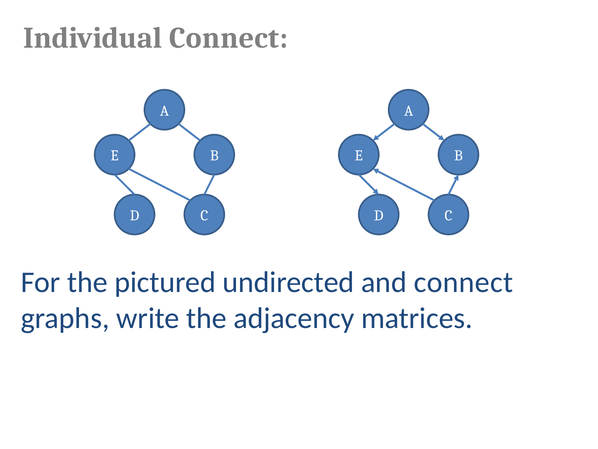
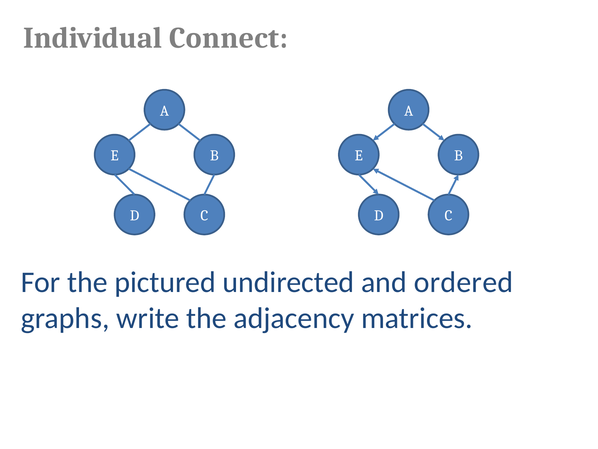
and connect: connect -> ordered (463, 282)
